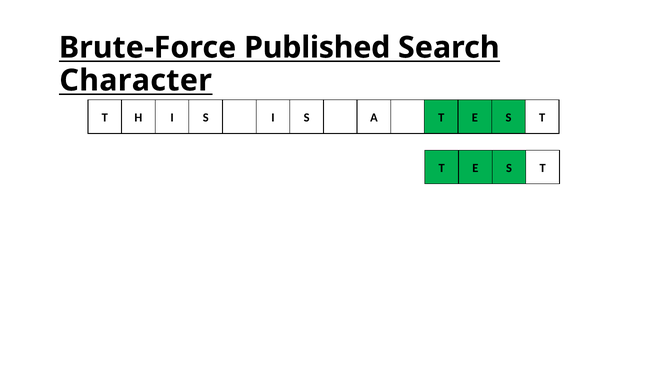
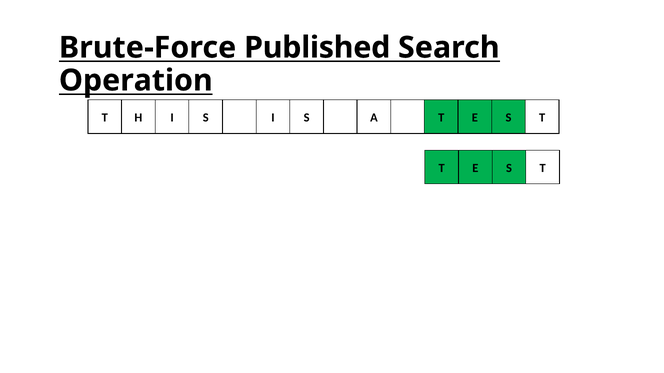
Character: Character -> Operation (136, 81)
